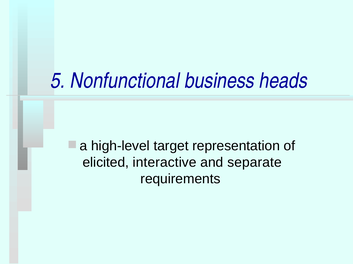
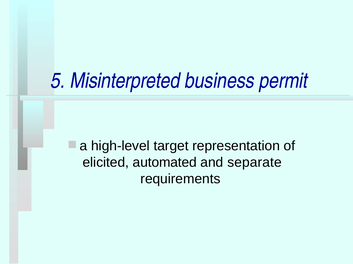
Nonfunctional: Nonfunctional -> Misinterpreted (125, 81)
heads: heads -> permit (284, 81)
interactive: interactive -> automated (165, 163)
